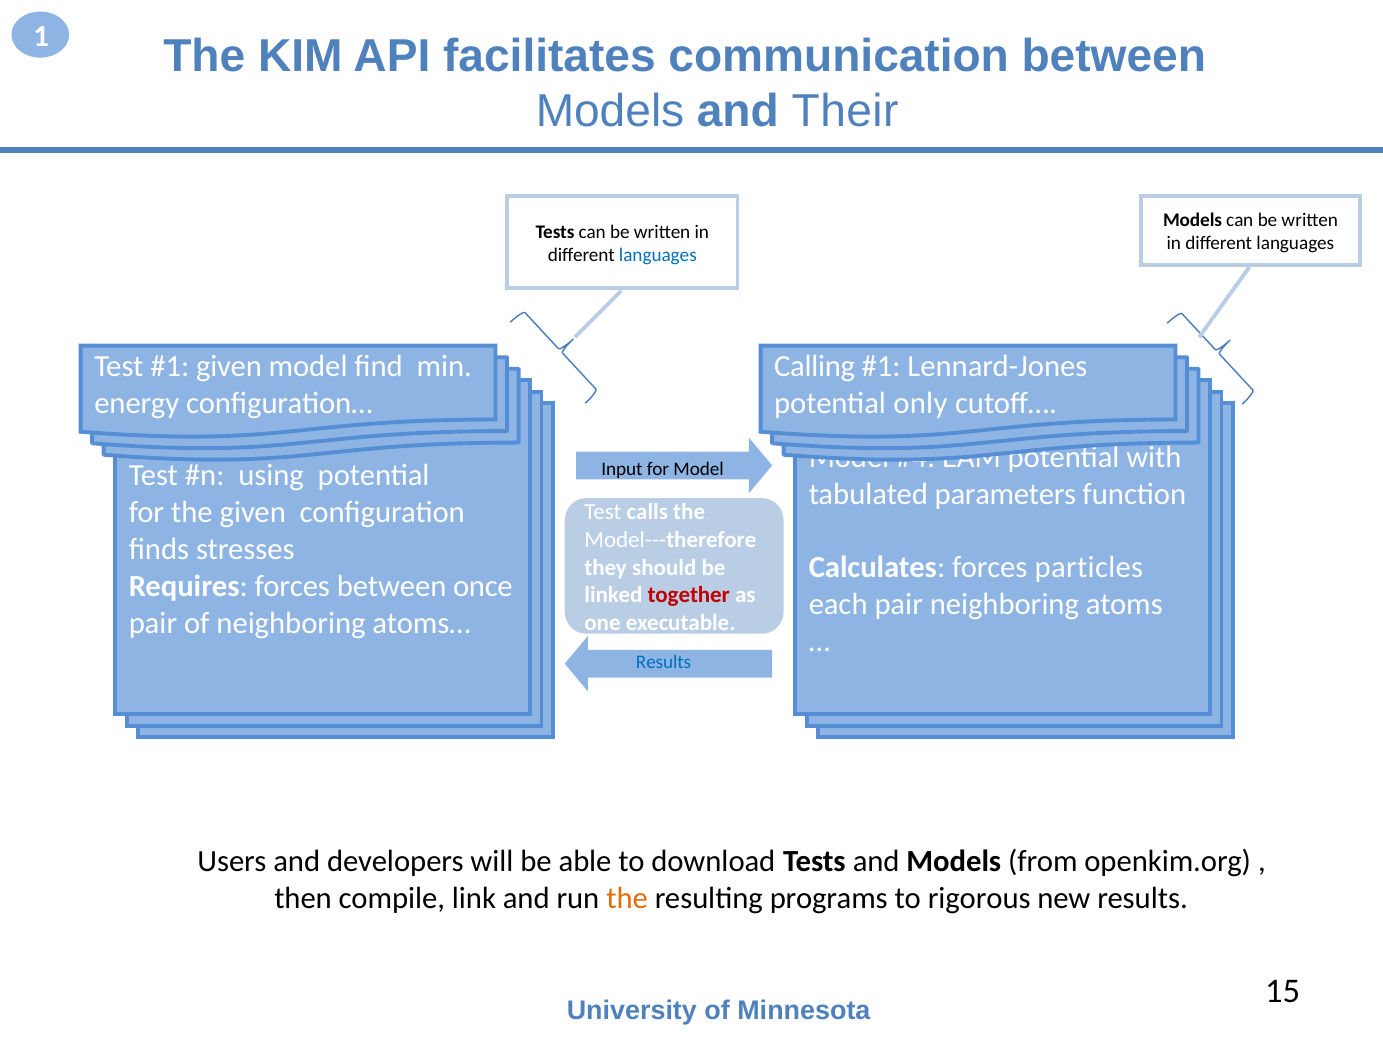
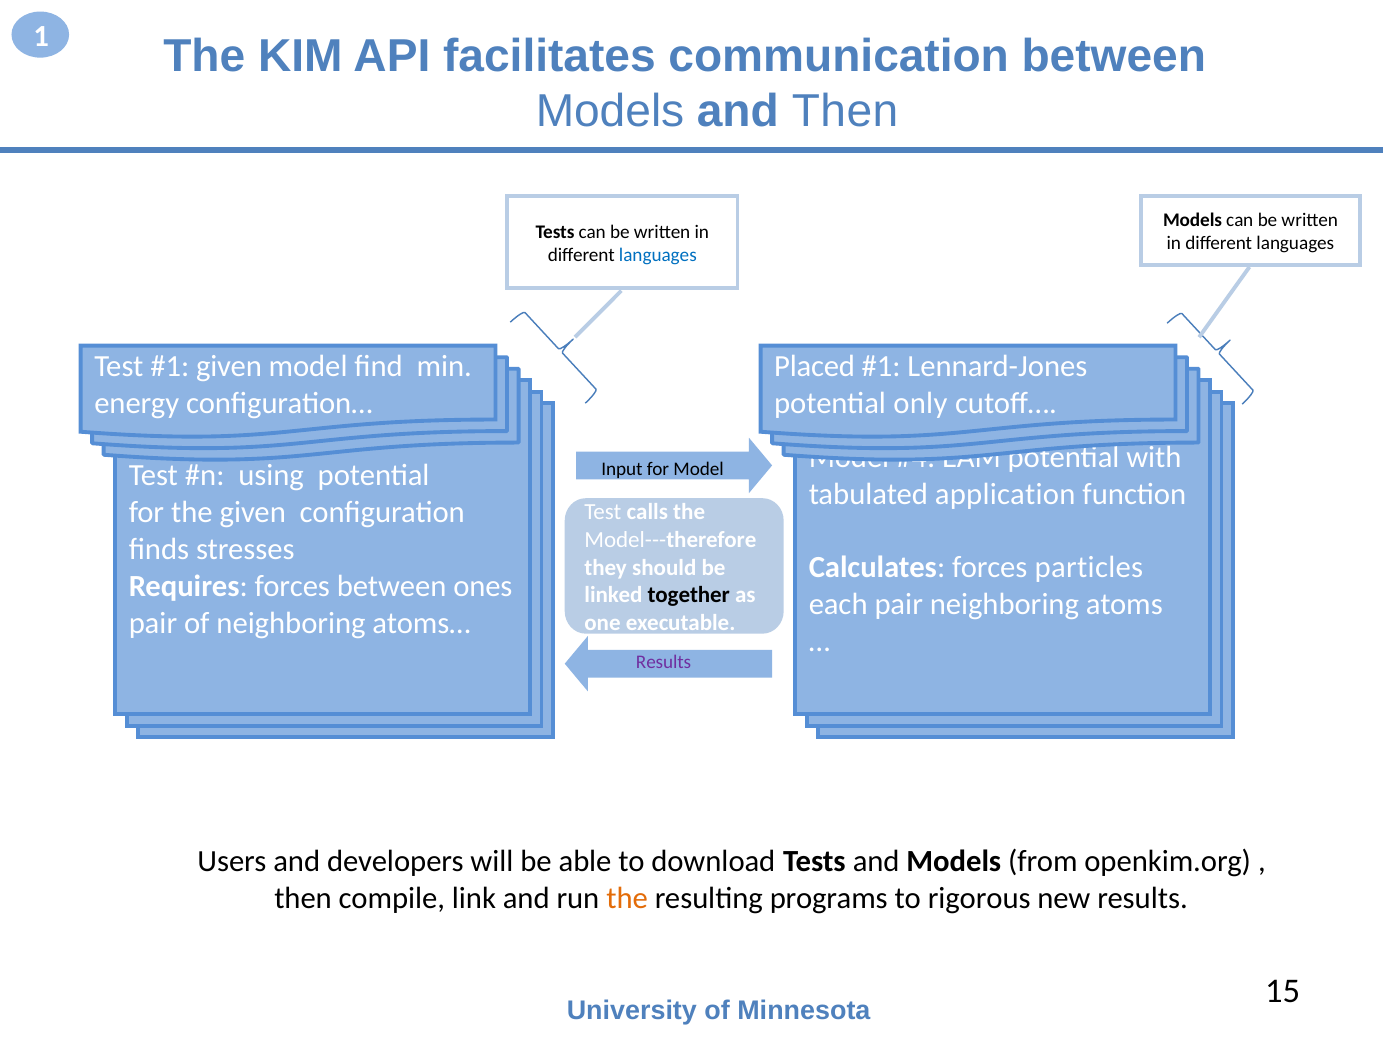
and Their: Their -> Then (845, 112)
Calling: Calling -> Placed (815, 366)
parameters: parameters -> application (1005, 494)
once: once -> ones (483, 586)
together colour: red -> black (689, 595)
Results colour: blue -> purple (664, 662)
